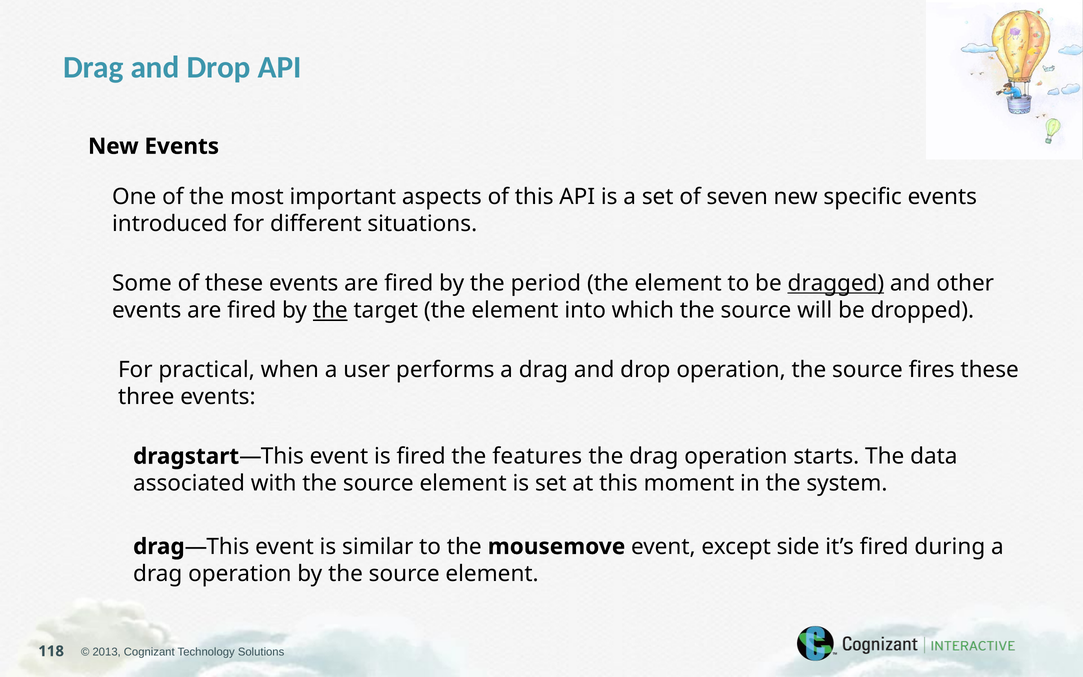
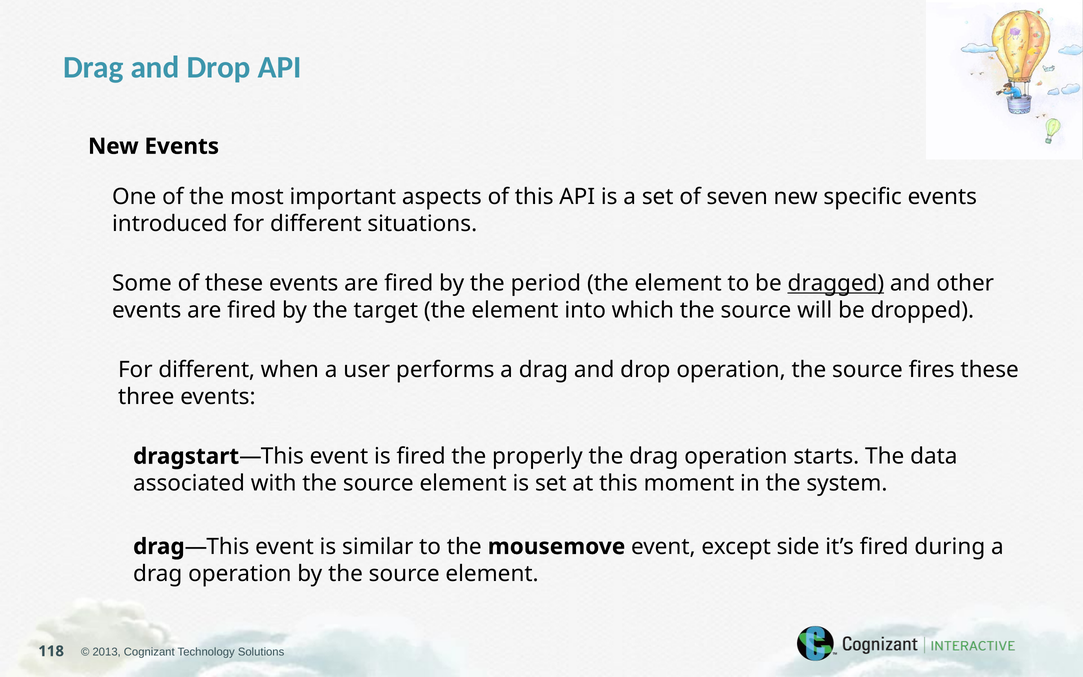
the underline: present -> none (330, 310)
practical: practical -> different (207, 370)
features: features -> properly (537, 456)
